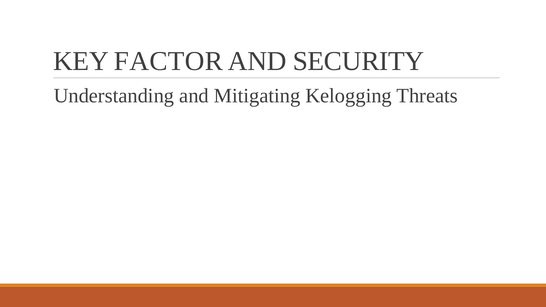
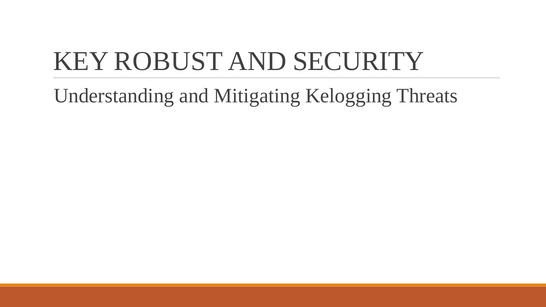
FACTOR: FACTOR -> ROBUST (168, 61)
